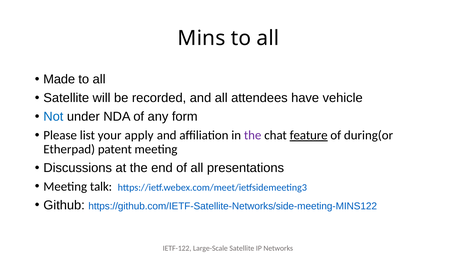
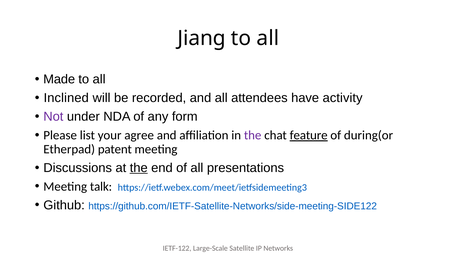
Mins: Mins -> Jiang (202, 38)
Satellite: Satellite -> Inclined (66, 98)
vehicle: vehicle -> activity (343, 98)
Not colour: blue -> purple (53, 117)
apply: apply -> agree (139, 135)
the underline: none -> present (139, 168)
https://github.com/IETF-Satellite-Networks/side-meeting-MINS122: https://github.com/IETF-Satellite-Networks/side-meeting-MINS122 -> https://github.com/IETF-Satellite-Networks/side-meeting-SIDE122 (233, 206)
